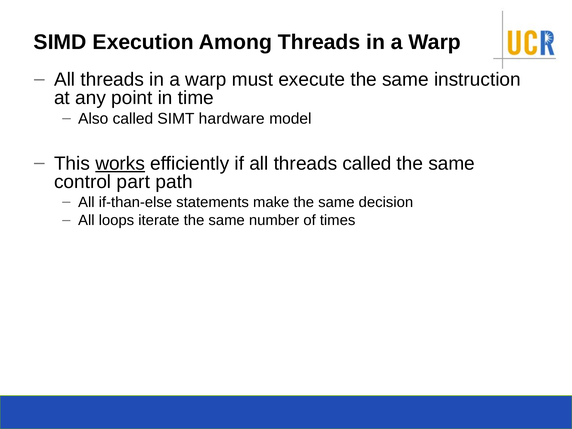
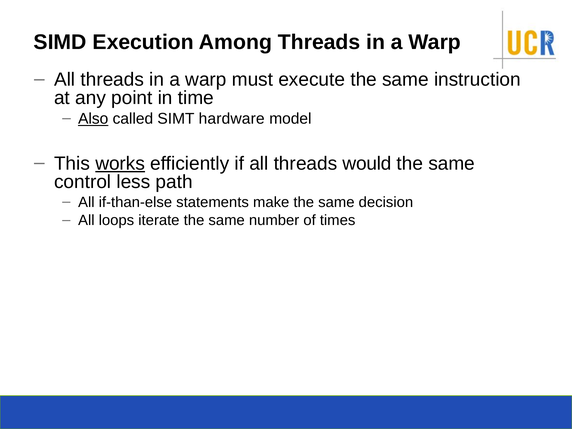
Also underline: none -> present (93, 119)
threads called: called -> would (367, 163)
part: part -> less (133, 182)
